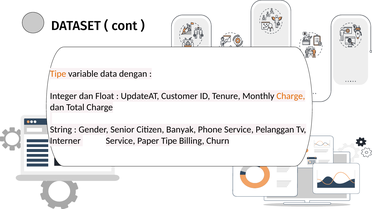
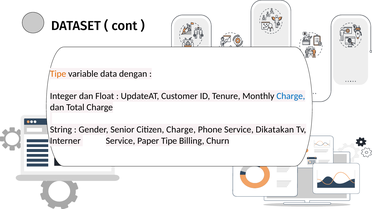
Charge colour: orange -> blue (291, 96)
Citizen Banyak: Banyak -> Charge (181, 130)
Pelanggan: Pelanggan -> Dikatakan (275, 130)
